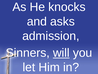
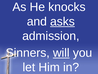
asks underline: none -> present (62, 21)
